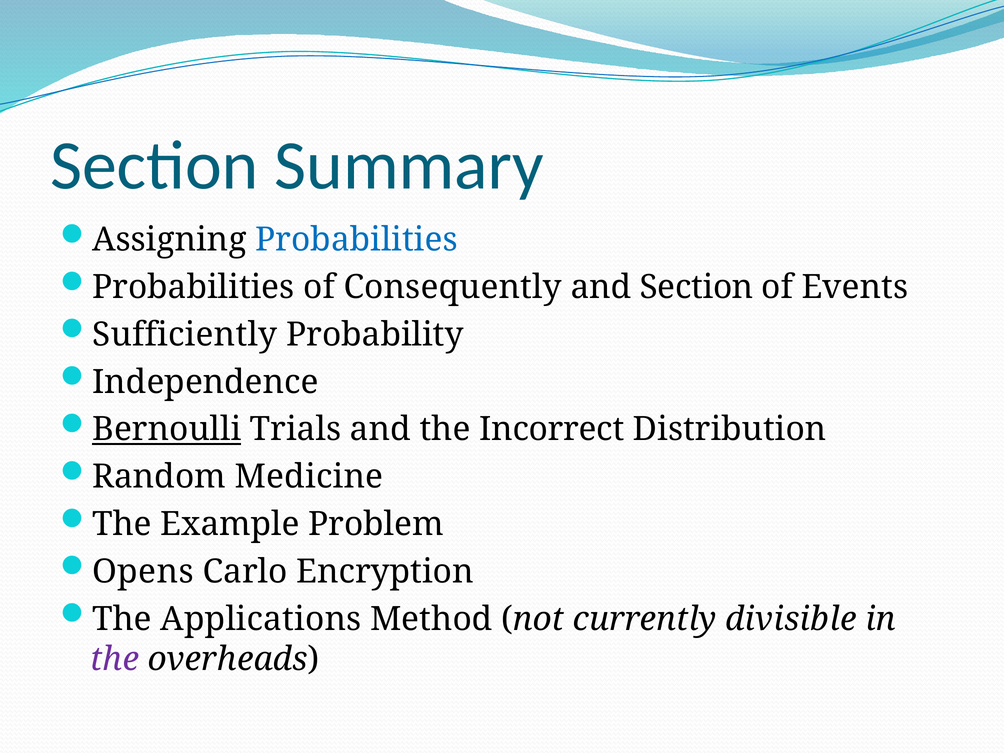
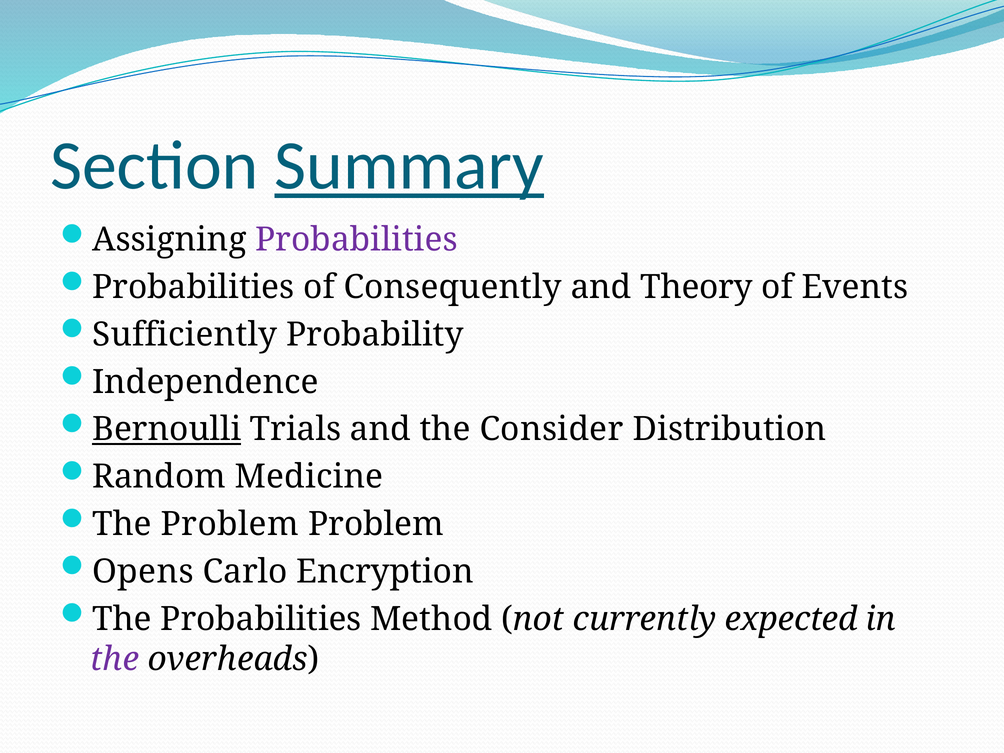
Summary underline: none -> present (409, 166)
Probabilities colour: blue -> purple (356, 240)
and Section: Section -> Theory (697, 287)
Incorrect: Incorrect -> Consider (552, 429)
The Example: Example -> Problem (230, 524)
The Applications: Applications -> Probabilities (261, 619)
divisible: divisible -> expected (791, 619)
